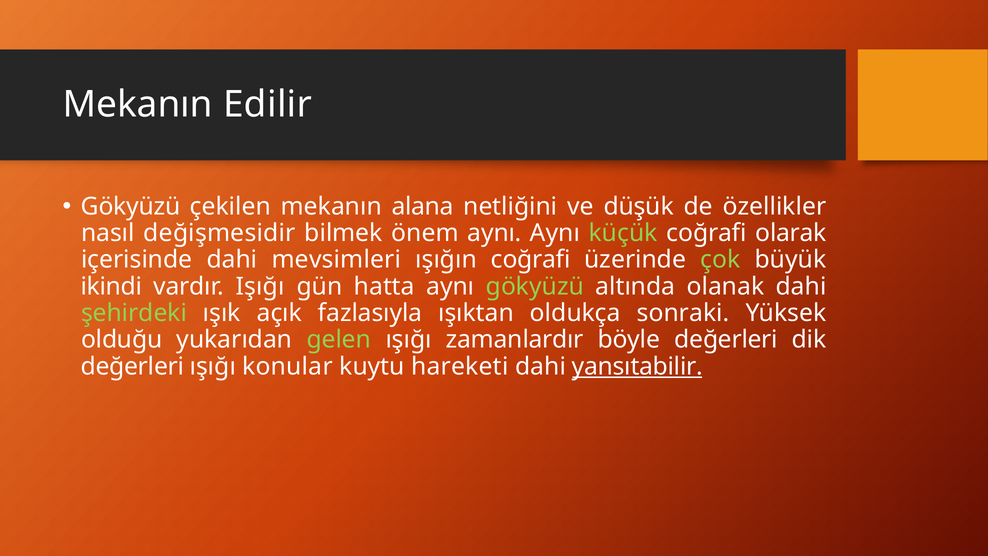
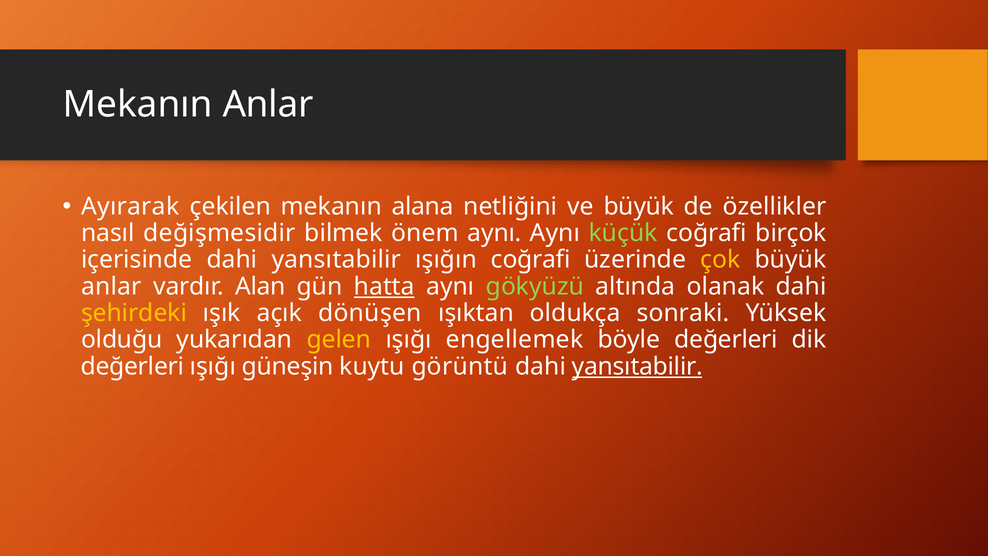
Mekanın Edilir: Edilir -> Anlar (268, 105)
Gökyüzü: Gökyüzü -> Ayırarak (130, 206)
ve düşük: düşük -> büyük (639, 206)
olarak: olarak -> birçok (791, 233)
içerisinde dahi mevsimleri: mevsimleri -> yansıtabilir (336, 260)
çok colour: light green -> yellow (720, 260)
ikindi: ikindi -> anlar (111, 286)
Işığı: Işığı -> Alan (260, 286)
hatta underline: none -> present (384, 286)
şehirdeki colour: light green -> yellow (134, 313)
fazlasıyla: fazlasıyla -> dönüşen (370, 313)
gelen colour: light green -> yellow (339, 340)
zamanlardır: zamanlardır -> engellemek (515, 340)
konular: konular -> güneşin (288, 366)
hareketi: hareketi -> görüntü (460, 366)
